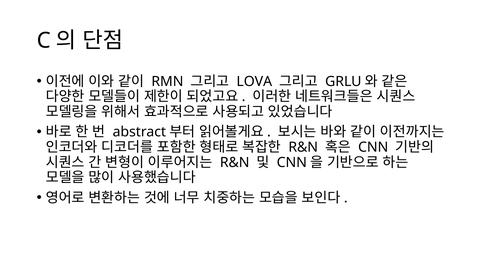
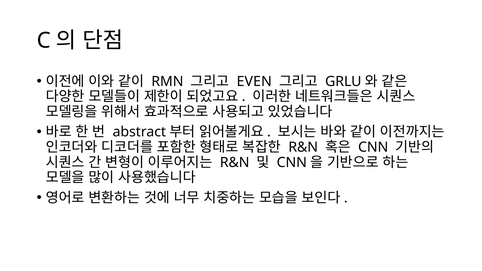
LOVA: LOVA -> EVEN (254, 81)
